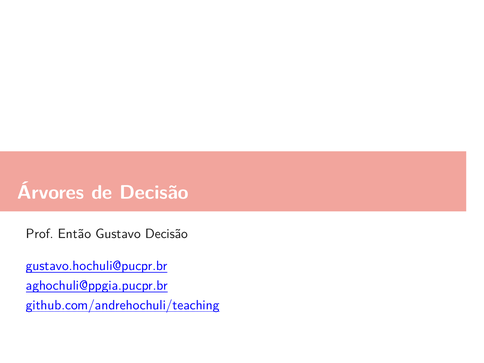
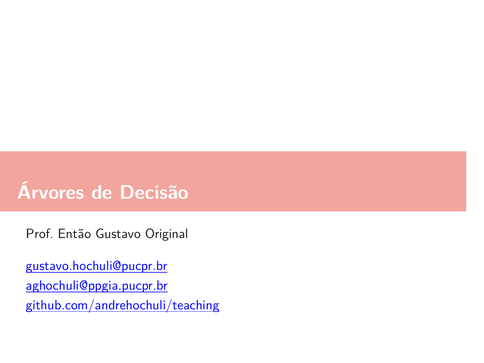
Gustavo Decisão: Decisão -> Original (167, 234)
